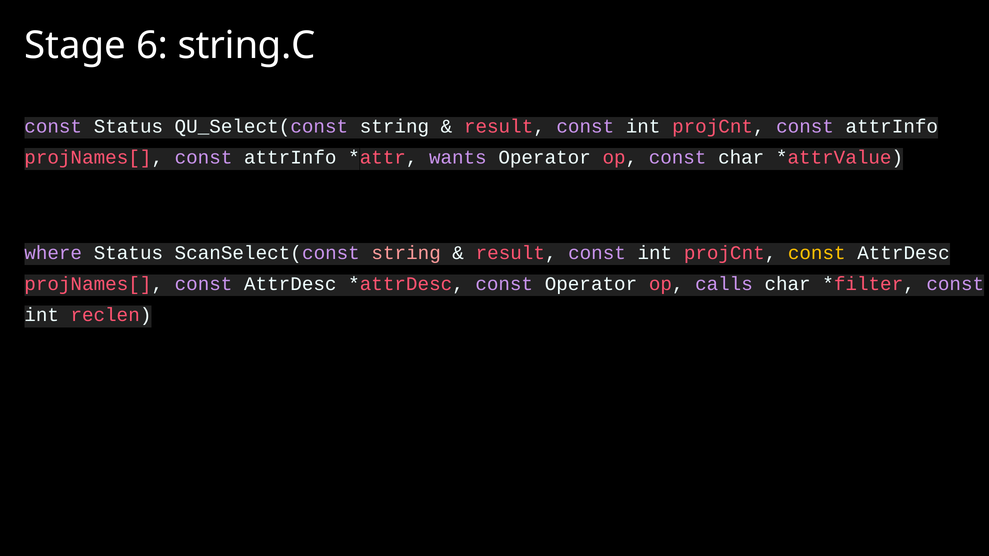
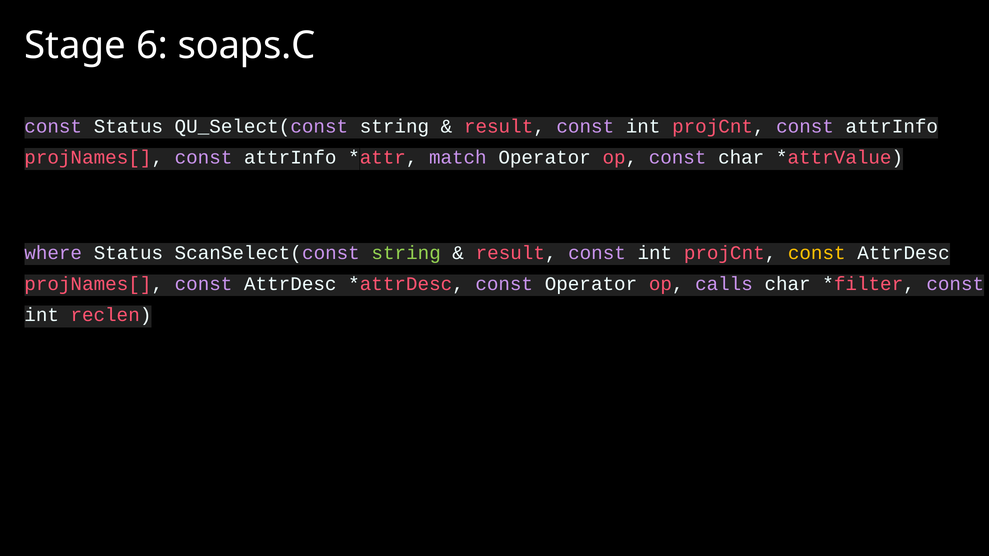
string.C: string.C -> soaps.C (247, 46)
wants: wants -> match (458, 158)
string colour: pink -> light green (406, 253)
